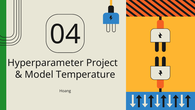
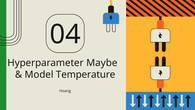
Project: Project -> Maybe (102, 63)
